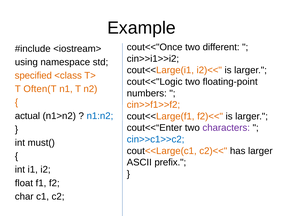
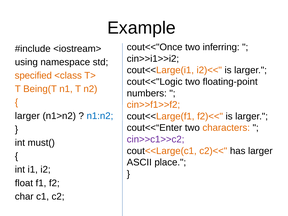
different: different -> inferring (221, 47)
Often(T: Often(T -> Being(T (40, 89)
actual: actual -> larger (27, 116)
characters colour: purple -> orange (226, 128)
cin>>c1>>c2 colour: blue -> purple (156, 139)
prefix: prefix -> place (170, 162)
